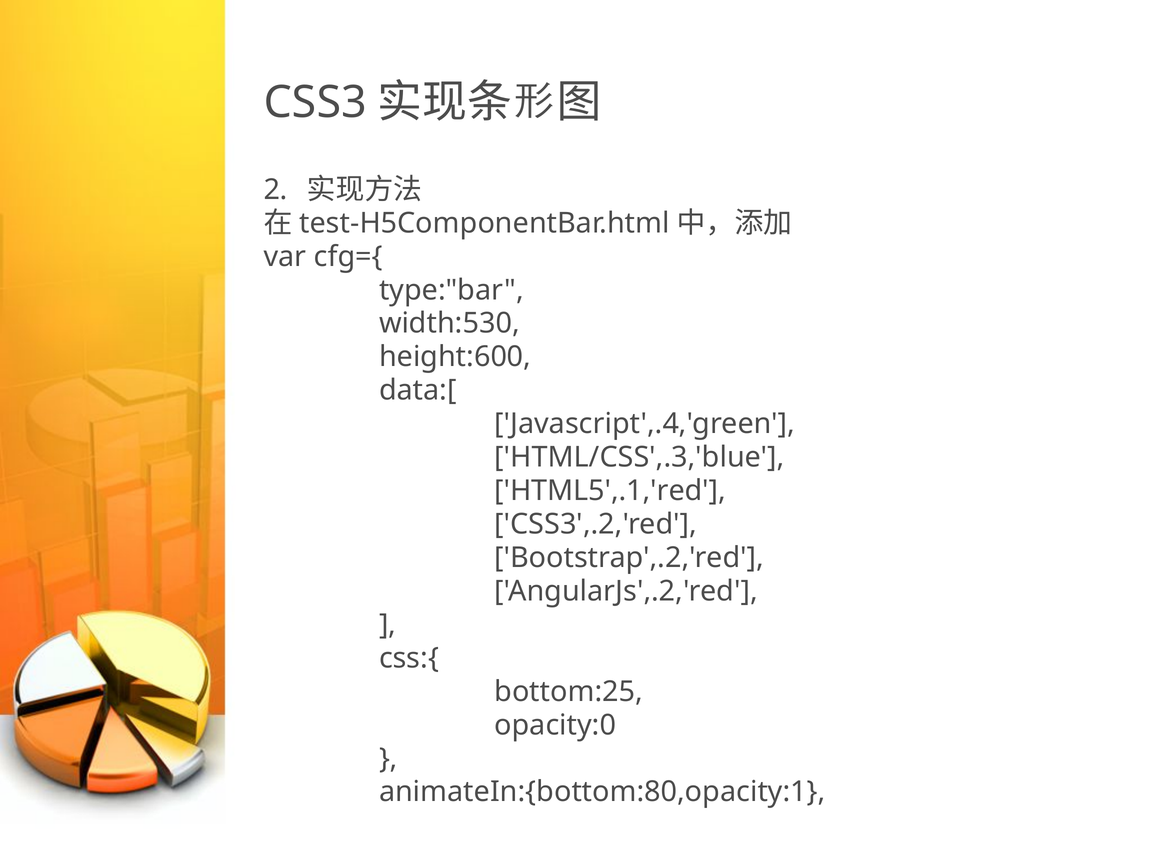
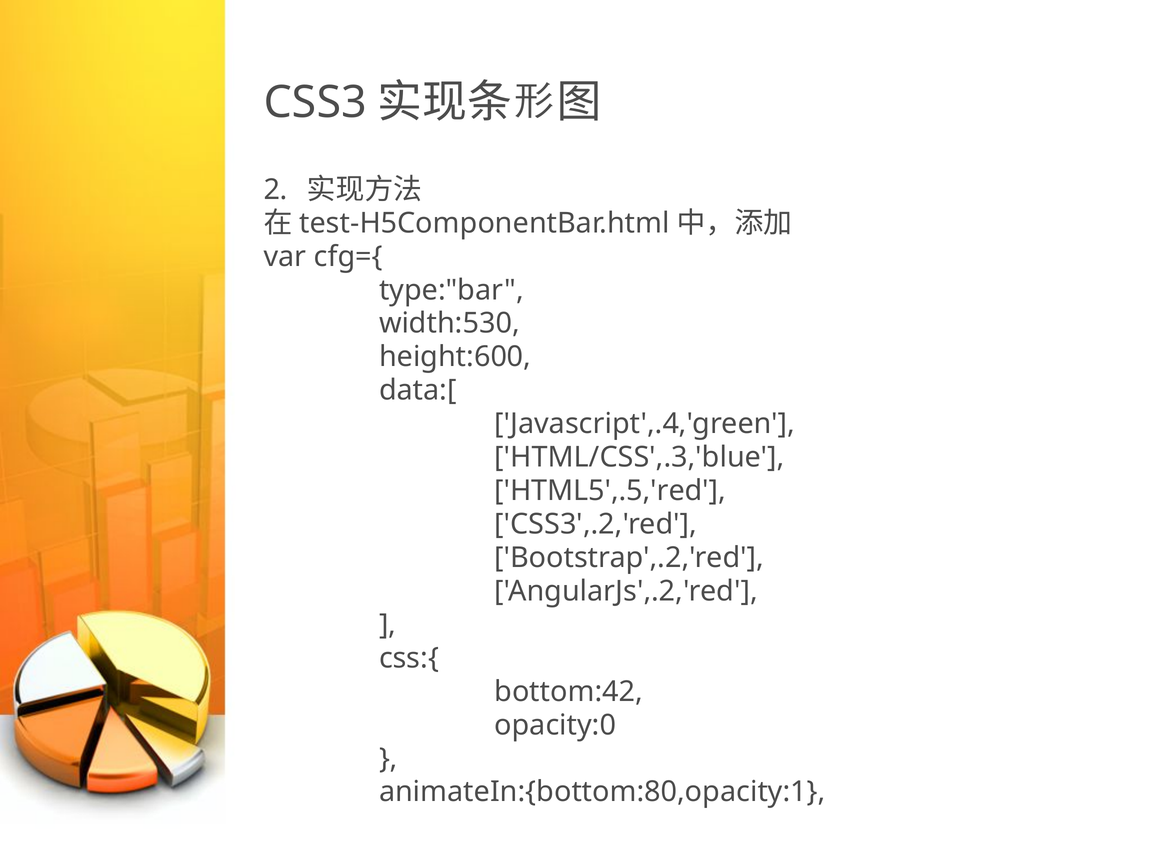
HTML5',.1,'red: HTML5',.1,'red -> HTML5',.5,'red (610, 491)
bottom:25: bottom:25 -> bottom:42 (569, 691)
